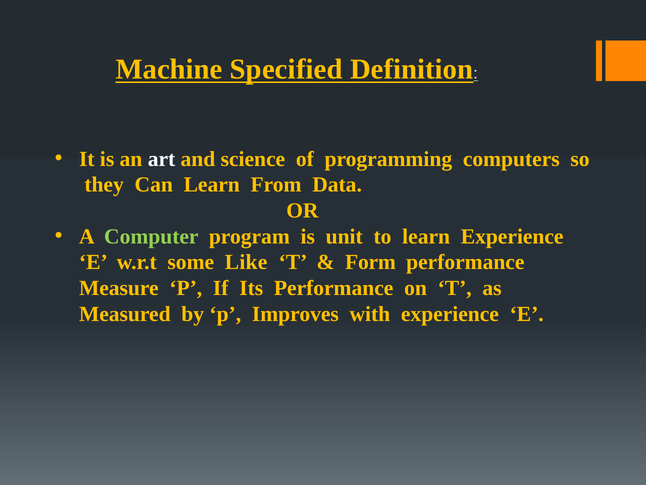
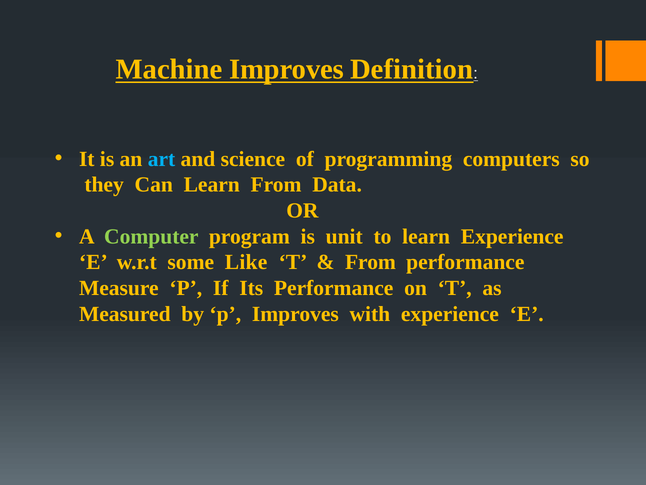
Machine Specified: Specified -> Improves (287, 69)
art colour: white -> light blue (161, 159)
Form: Form -> From (370, 262)
